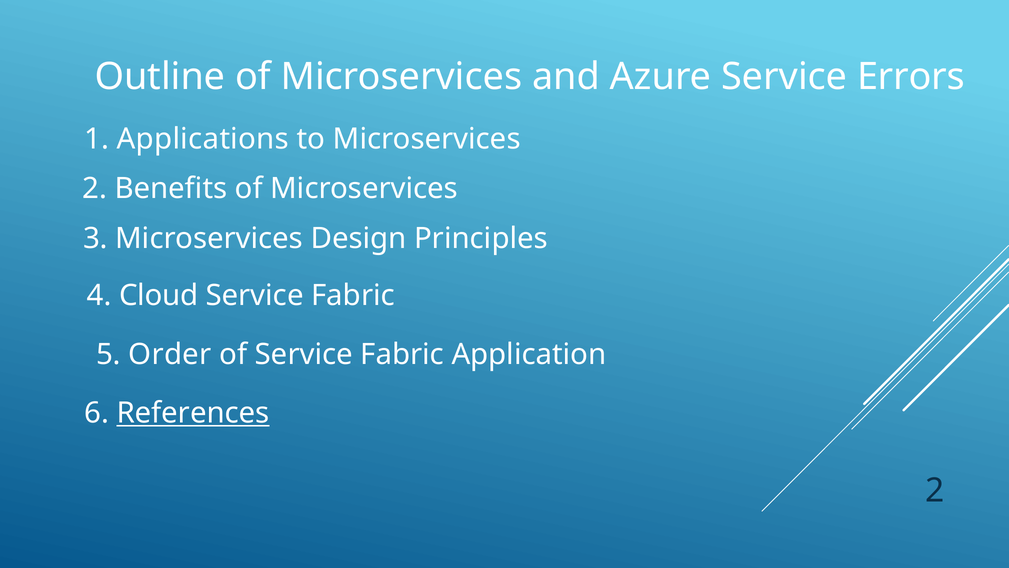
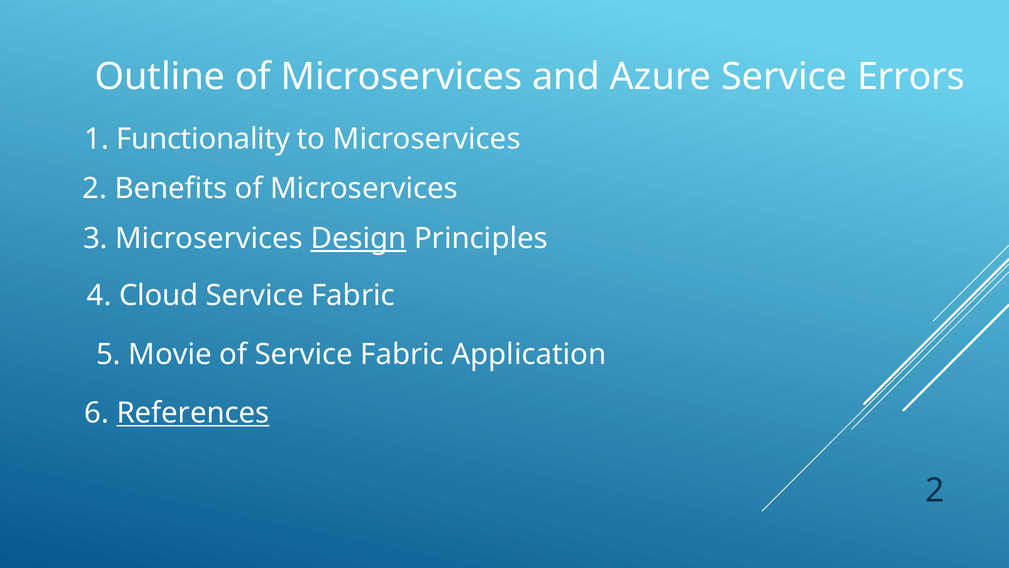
Applications: Applications -> Functionality (203, 139)
Design underline: none -> present (359, 238)
Order: Order -> Movie (170, 354)
